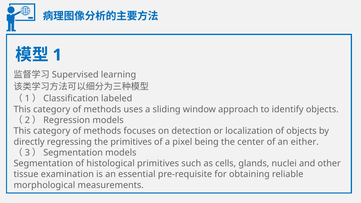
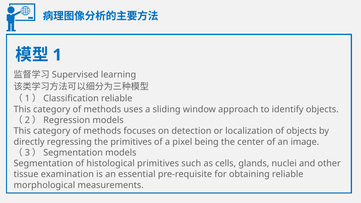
labeled: labeled -> reliable (117, 99)
either: either -> image (305, 142)
